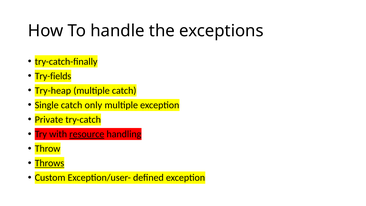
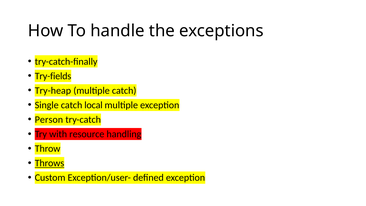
only: only -> local (93, 105)
Private: Private -> Person (49, 120)
resource underline: present -> none (87, 134)
